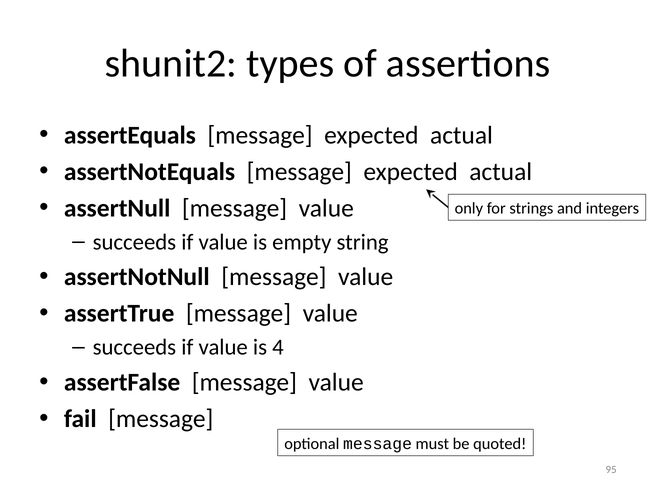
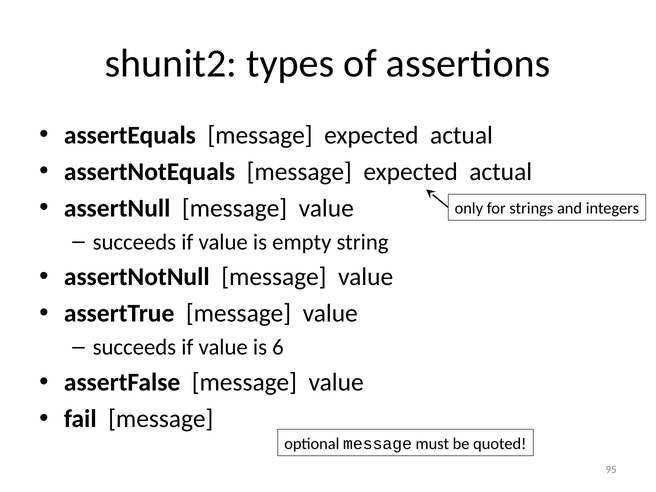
4: 4 -> 6 (278, 347)
